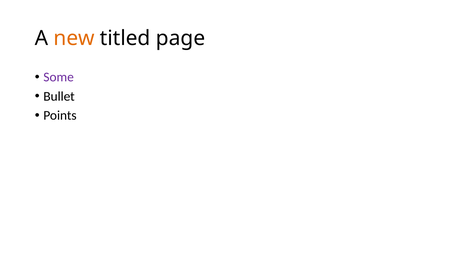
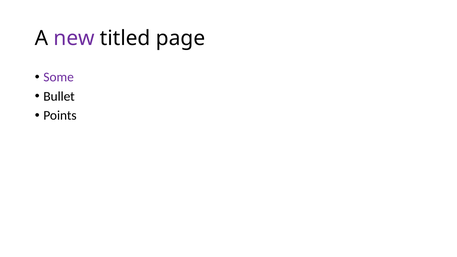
new colour: orange -> purple (74, 38)
